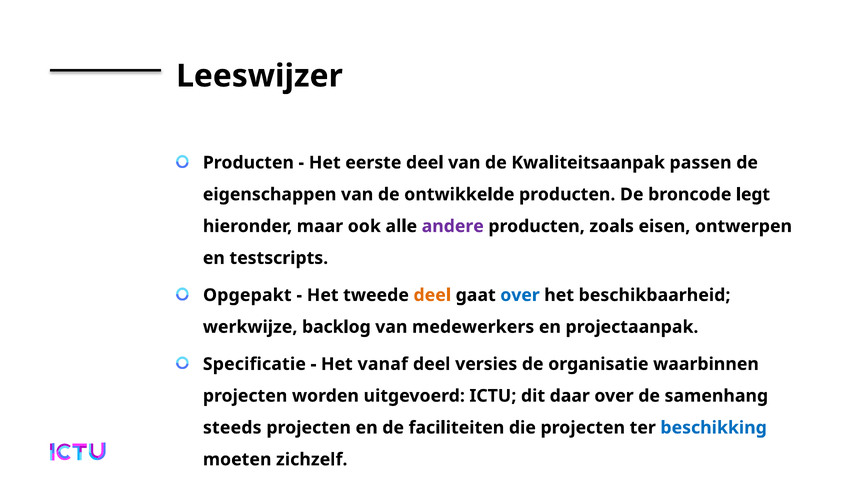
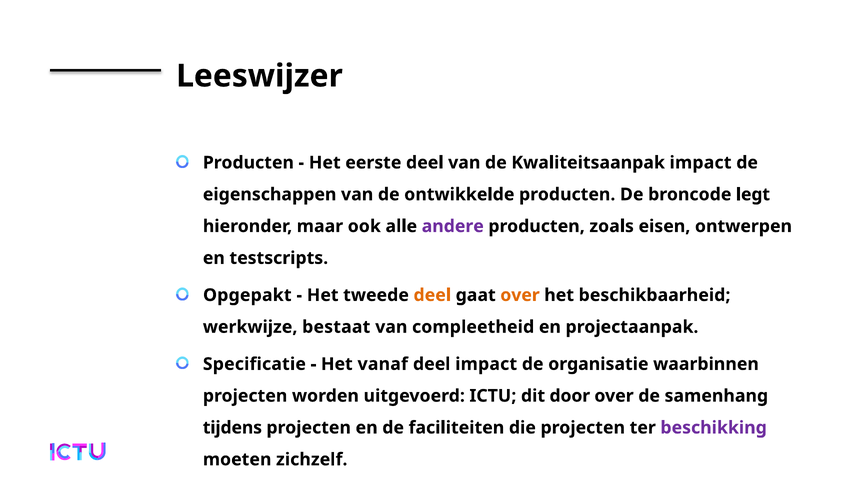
Kwaliteitsaanpak passen: passen -> impact (700, 163)
over colour: blue -> orange (520, 295)
backlog: backlog -> bestaat (336, 327)
medewerkers: medewerkers -> compleetheid (473, 327)
deel versies: versies -> impact (486, 364)
daar: daar -> door (570, 396)
steeds: steeds -> tijdens (232, 428)
beschikking colour: blue -> purple (714, 428)
